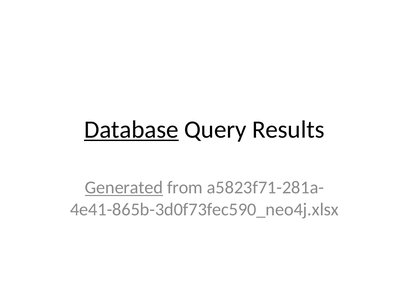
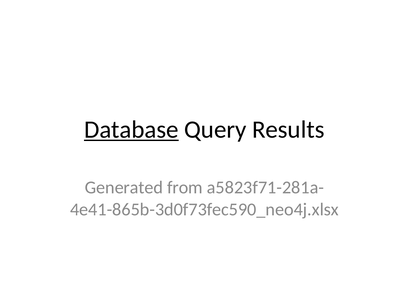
Generated underline: present -> none (124, 188)
